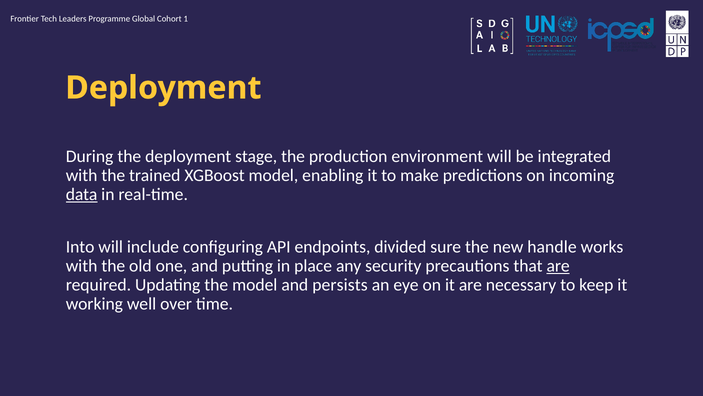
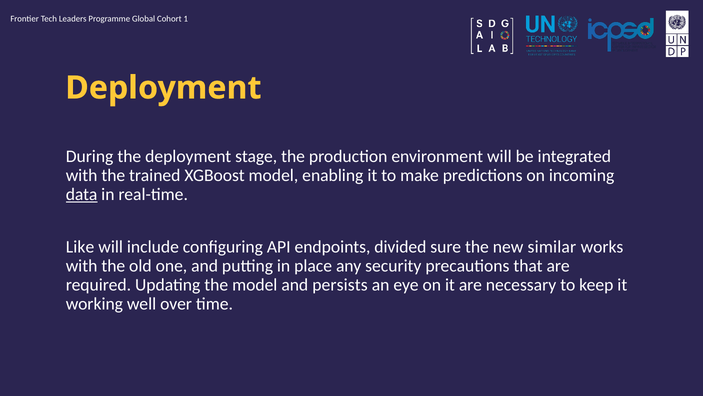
Into: Into -> Like (80, 247)
handle: handle -> similar (552, 247)
are underline: present -> none (558, 266)
